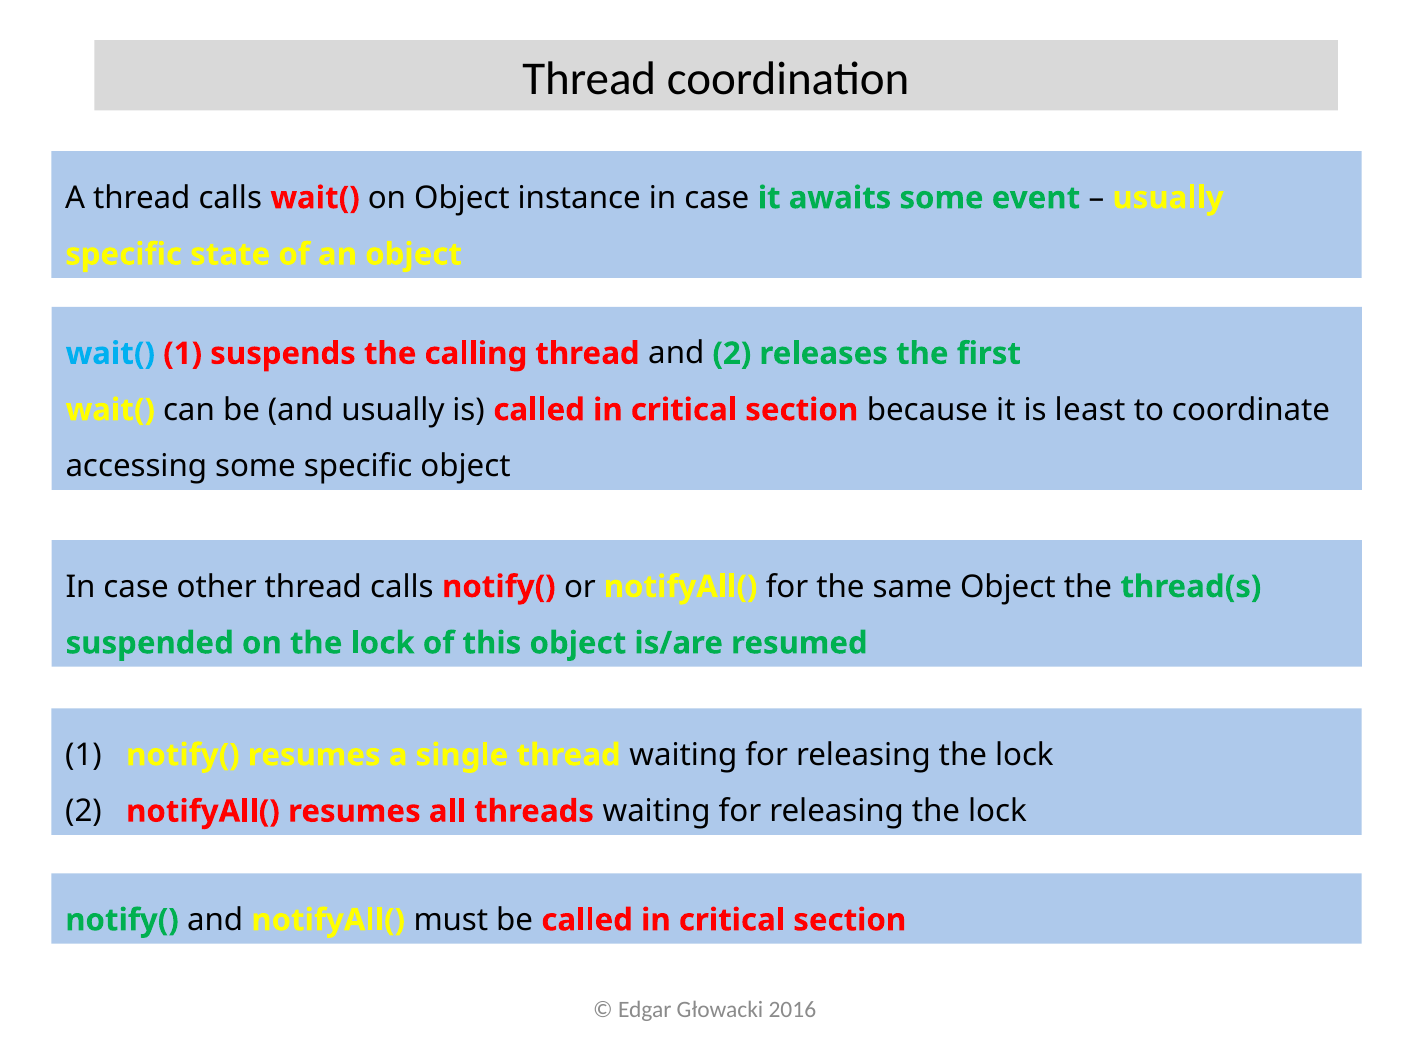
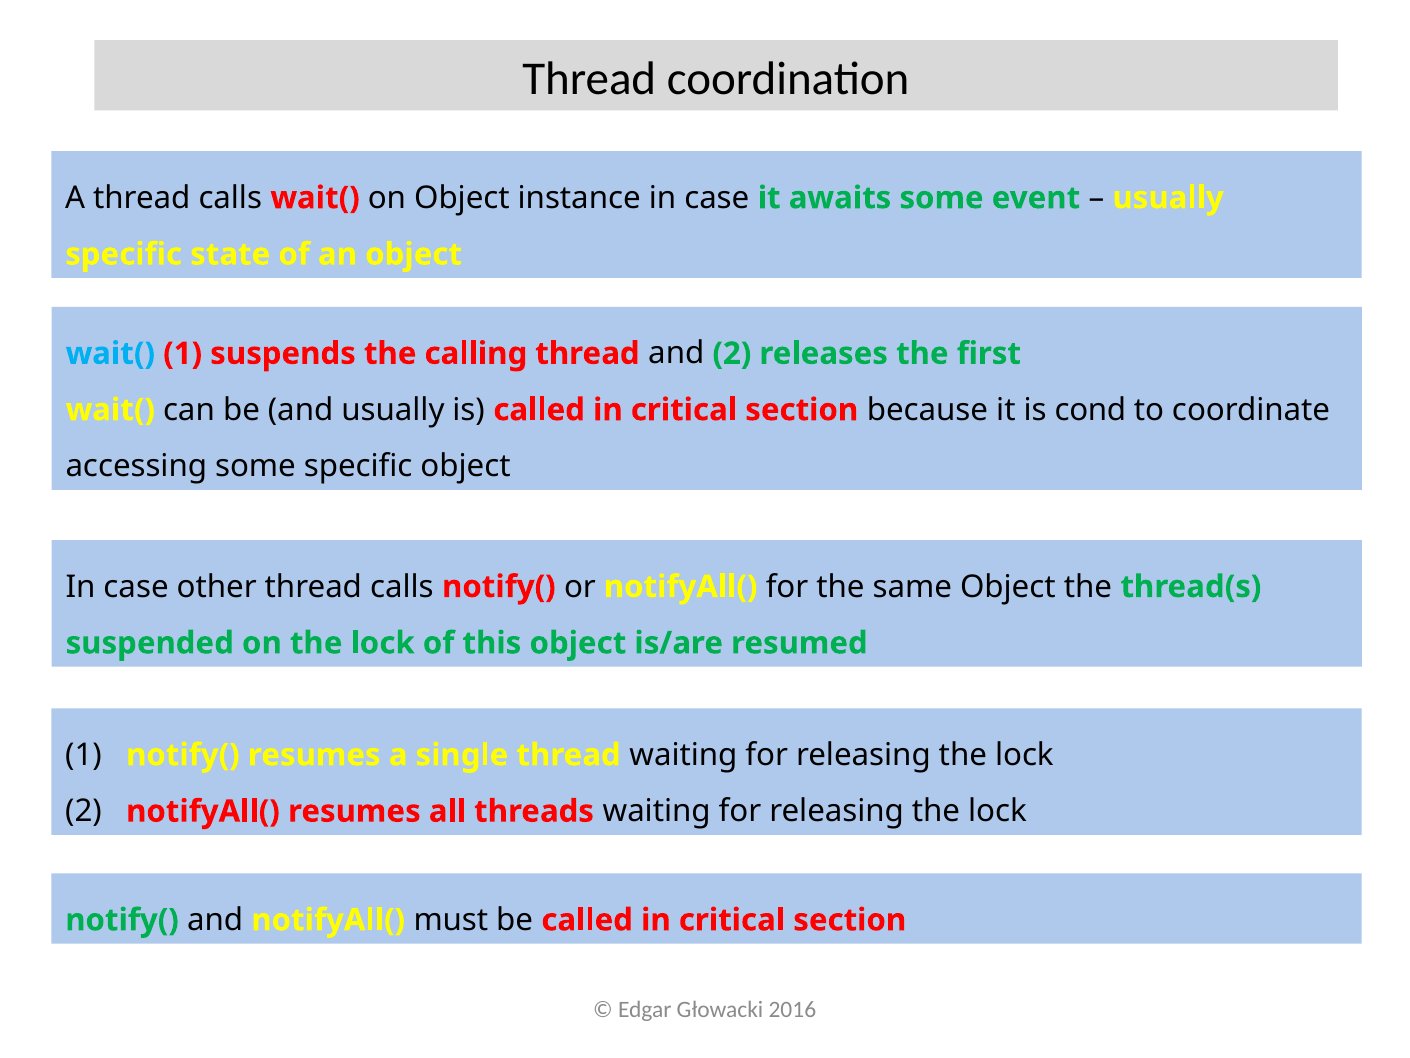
least: least -> cond (1090, 410)
